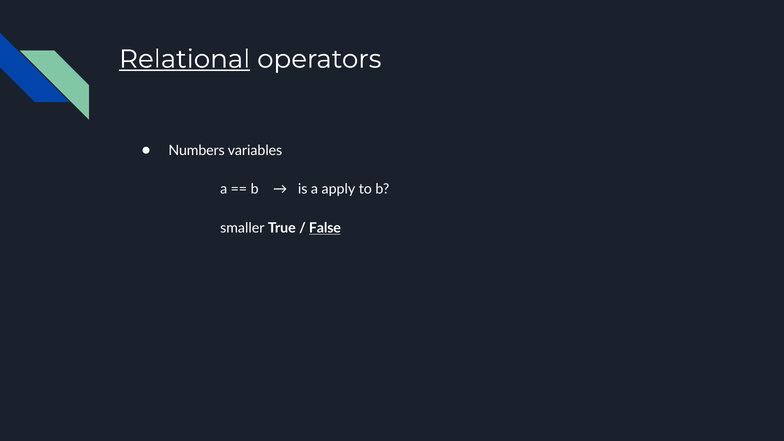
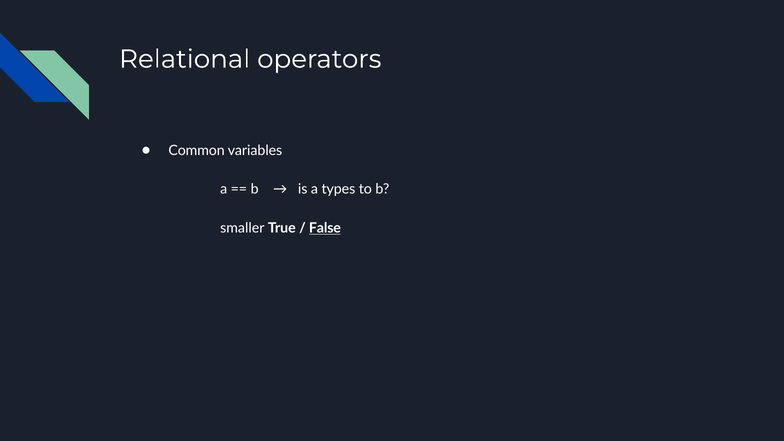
Relational underline: present -> none (185, 59)
Numbers: Numbers -> Common (197, 150)
apply: apply -> types (338, 189)
